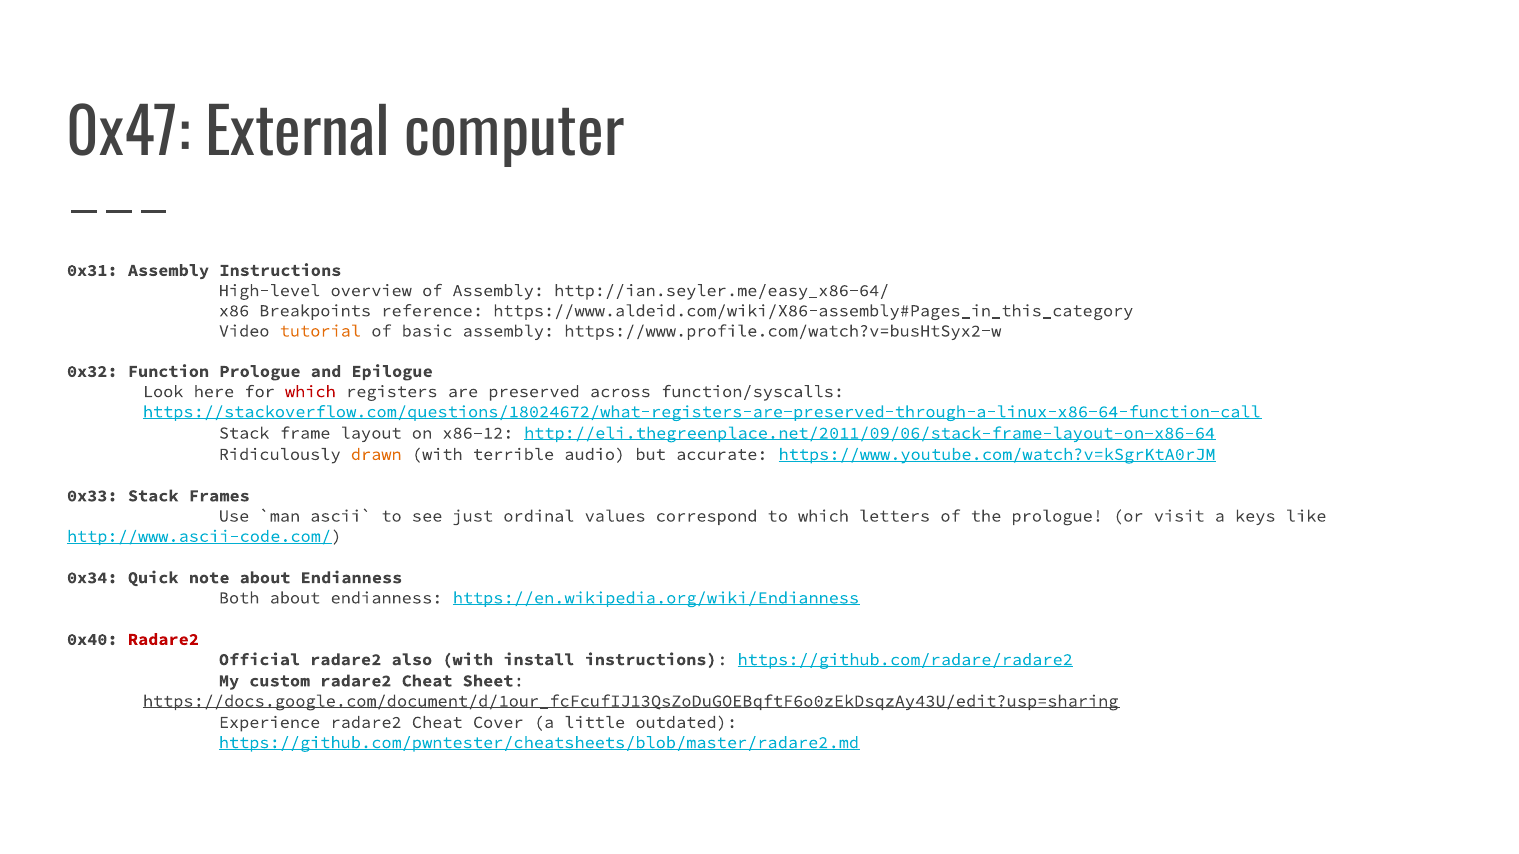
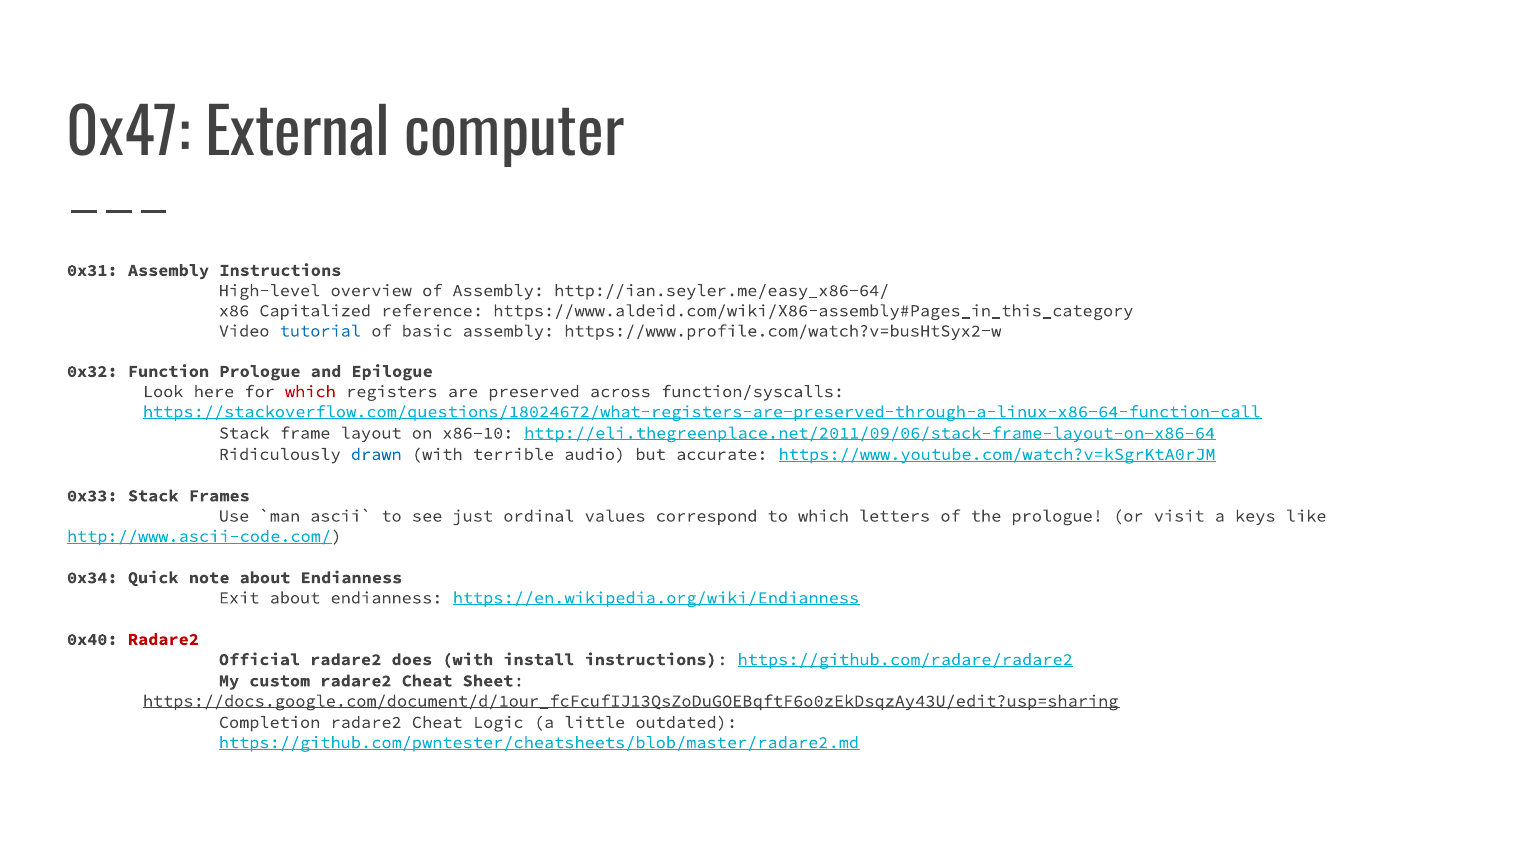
Breakpoints: Breakpoints -> Capitalized (315, 311)
tutorial colour: orange -> blue (320, 331)
x86-12: x86-12 -> x86-10 (478, 433)
drawn colour: orange -> blue (376, 455)
Both: Both -> Exit (239, 598)
also: also -> does (412, 660)
Experience: Experience -> Completion (270, 723)
Cover: Cover -> Logic (498, 723)
